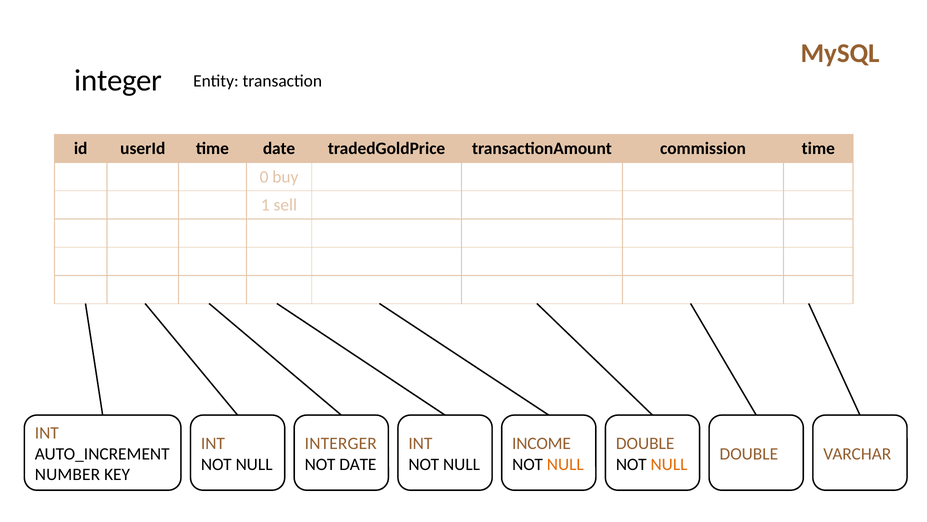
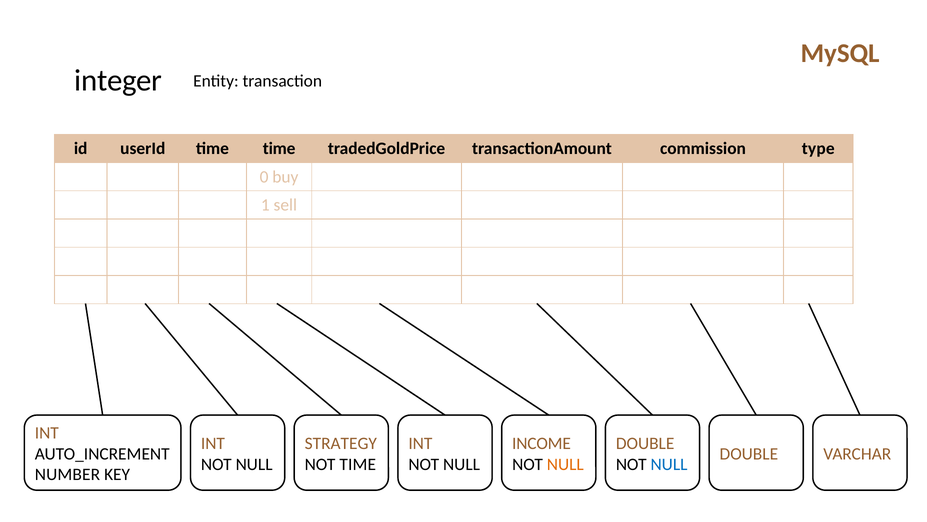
time date: date -> time (279, 149)
commission time: time -> type (818, 149)
INTERGER: INTERGER -> STRATEGY (341, 443)
NOT DATE: DATE -> TIME (358, 464)
NULL colour: orange -> blue (669, 464)
